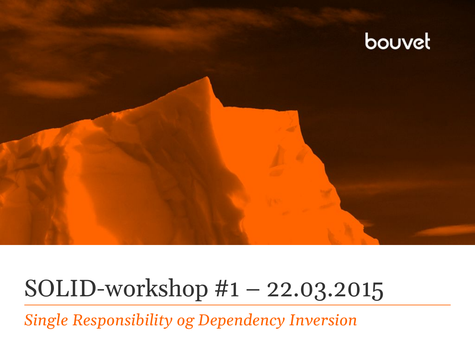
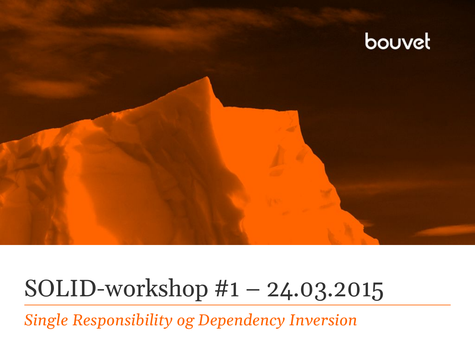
22.03.2015: 22.03.2015 -> 24.03.2015 (325, 289)
